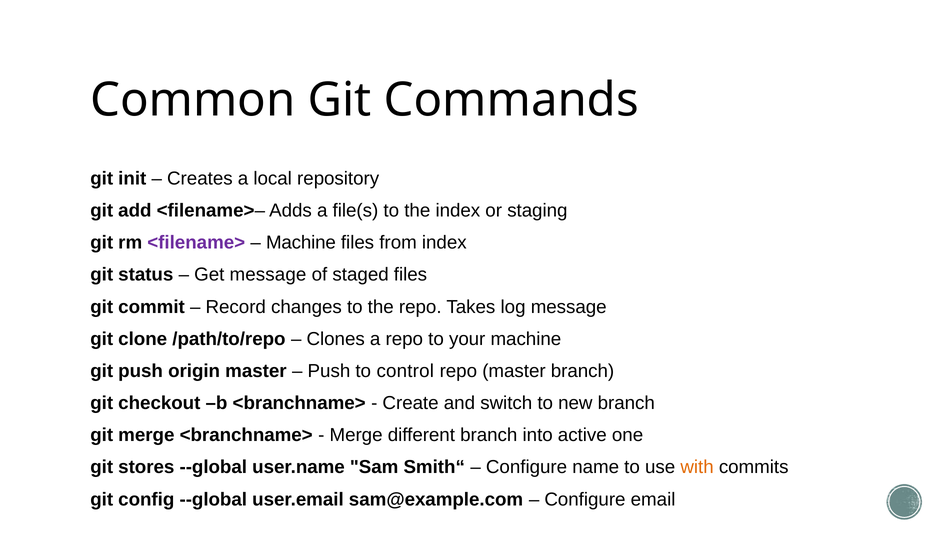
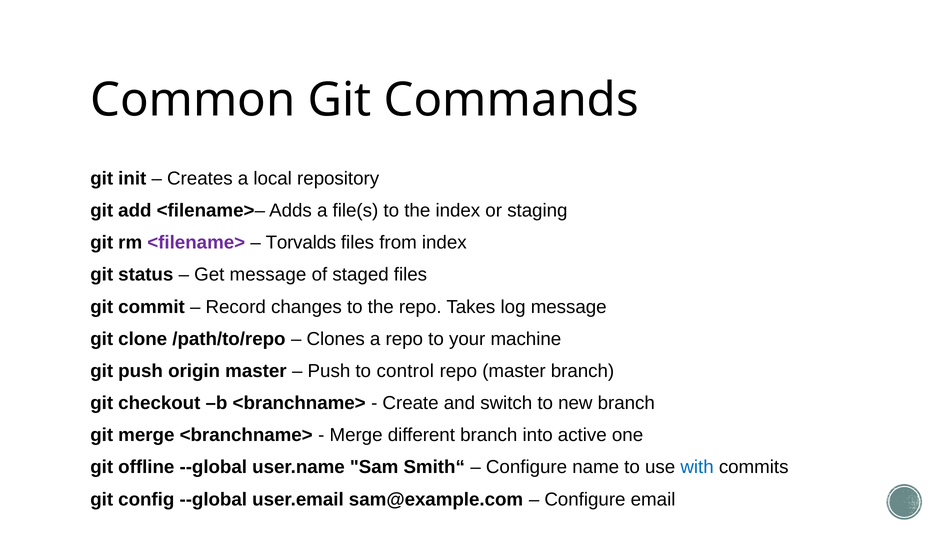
Machine: Machine -> Torvalds (301, 243)
stores: stores -> offline (146, 467)
with colour: orange -> blue (697, 467)
